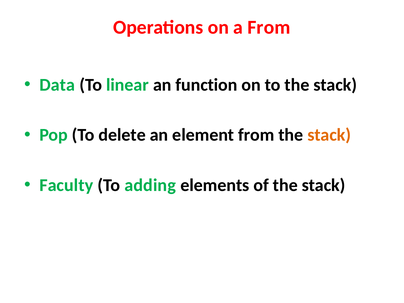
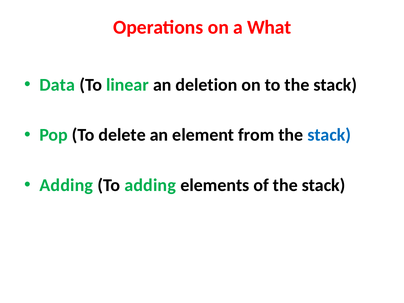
a From: From -> What (269, 27)
function: function -> deletion (207, 85)
stack colour: orange -> blue (329, 135)
Faculty: Faculty -> Adding (66, 185)
